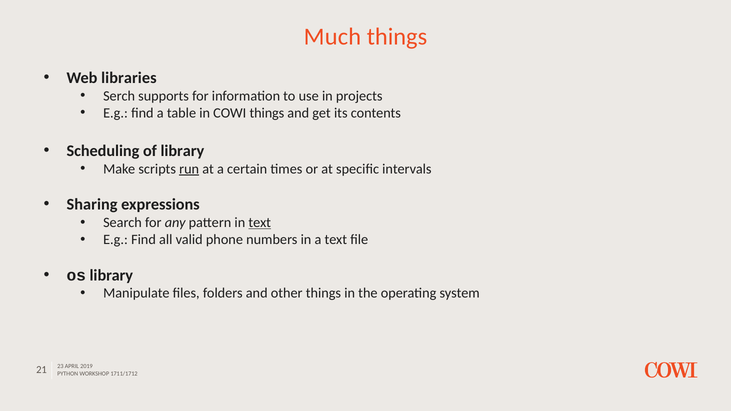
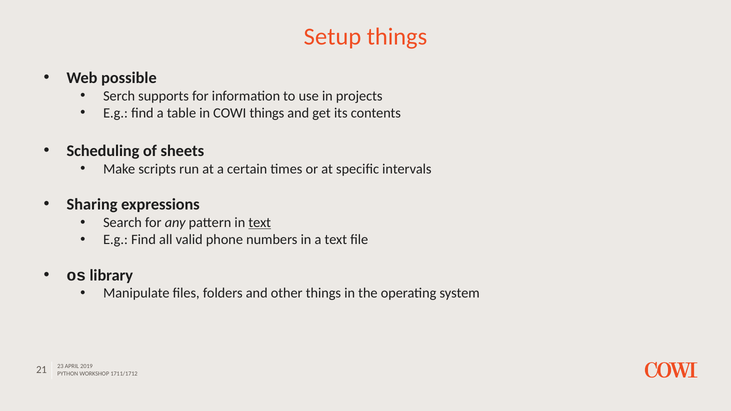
Much: Much -> Setup (332, 37)
libraries: libraries -> possible (129, 78)
of library: library -> sheets (182, 151)
run underline: present -> none (189, 169)
